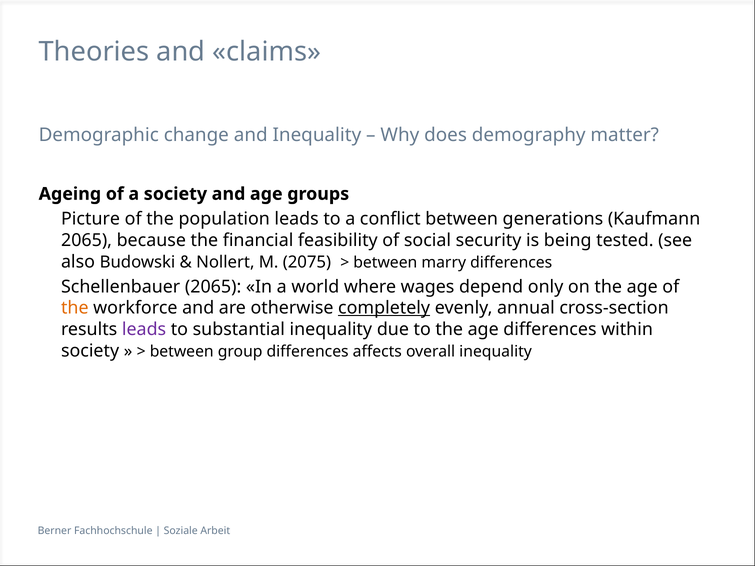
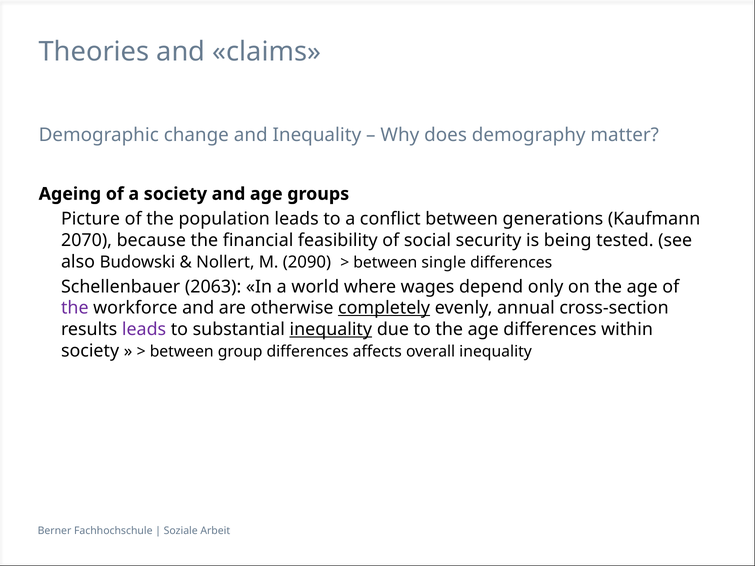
2065: 2065 -> 2070 (87, 240)
2075: 2075 -> 2090 (307, 262)
marry: marry -> single (444, 262)
Schellenbauer 2065: 2065 -> 2063 (213, 287)
the colour: orange -> purple (75, 308)
inequality underline: none -> present (331, 330)
